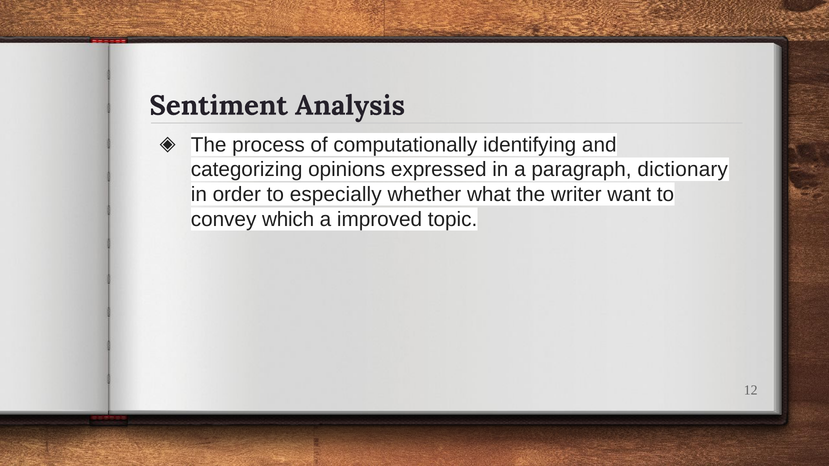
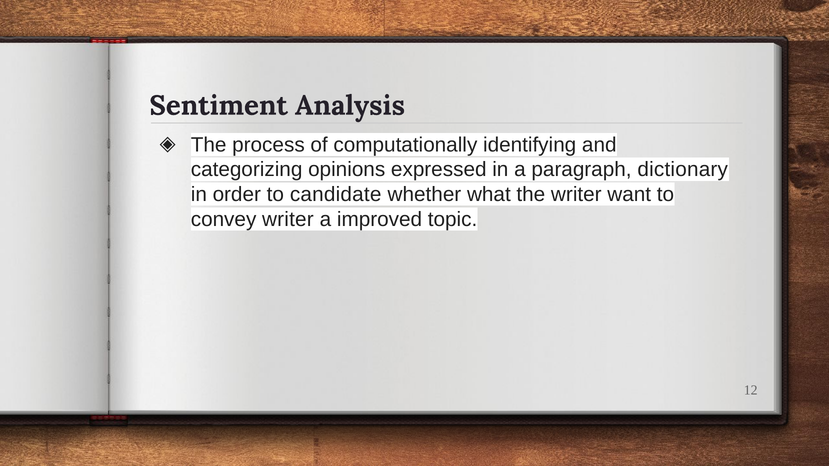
especially: especially -> candidate (336, 195)
convey which: which -> writer (288, 219)
